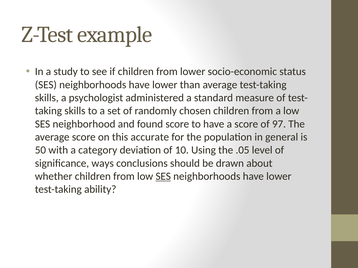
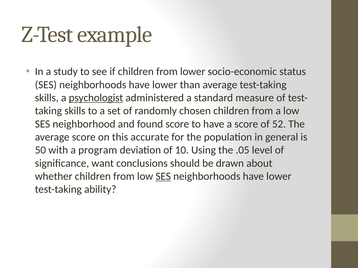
psychologist underline: none -> present (96, 98)
97: 97 -> 52 (279, 124)
category: category -> program (98, 150)
ways: ways -> want (103, 164)
